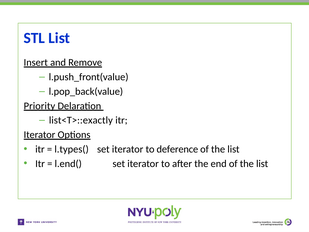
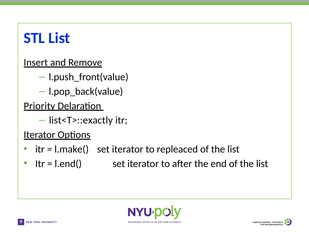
l.types(: l.types( -> l.make( (72, 149)
deference: deference -> repleaced (177, 149)
